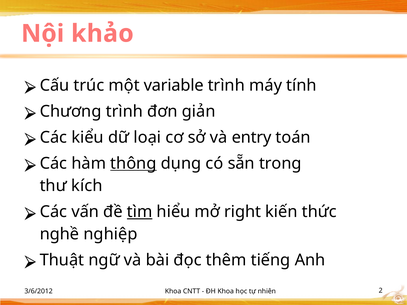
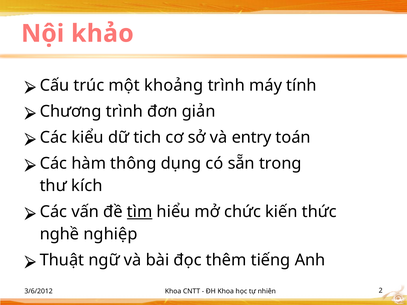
variable: variable -> khoảng (174, 85)
loại: loại -> tich (147, 137)
thông underline: present -> none (133, 163)
right: right -> chức (243, 212)
